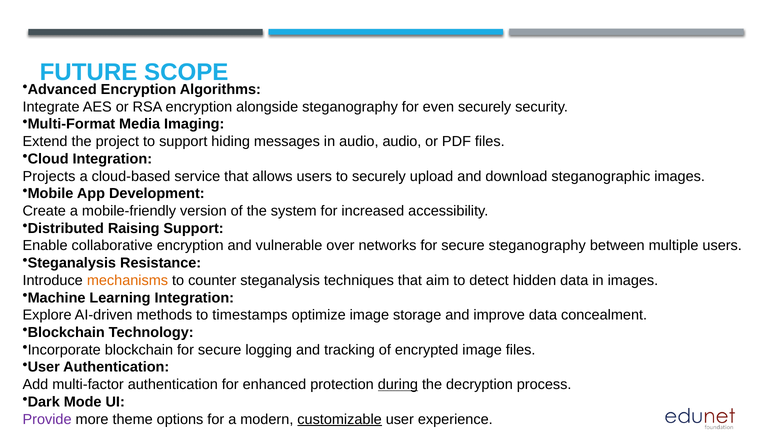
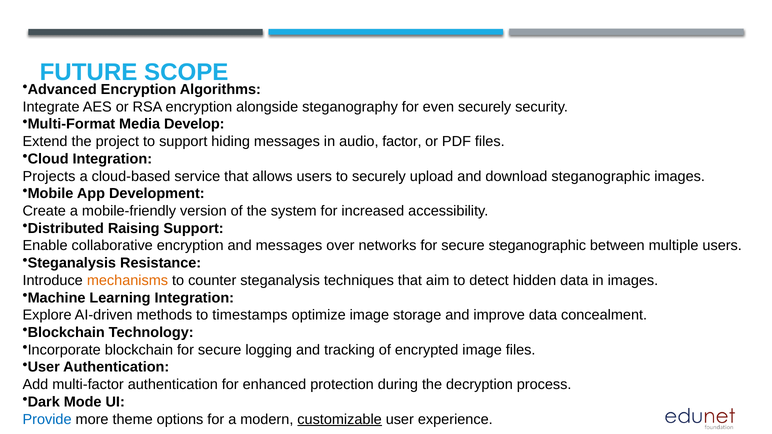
Imaging: Imaging -> Develop (194, 124)
audio audio: audio -> factor (402, 142)
and vulnerable: vulnerable -> messages (289, 246)
secure steganography: steganography -> steganographic (537, 246)
during underline: present -> none (398, 385)
Provide colour: purple -> blue (47, 420)
